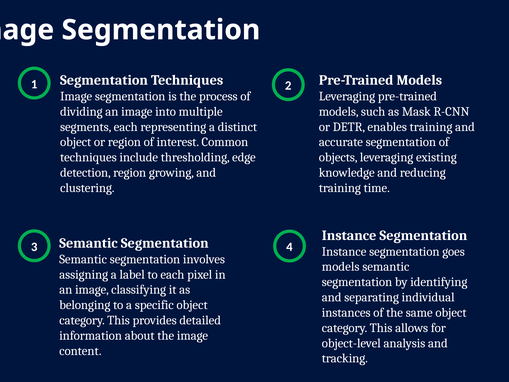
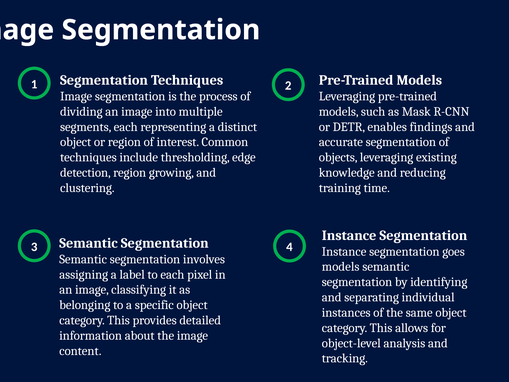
enables training: training -> findings (431, 127)
